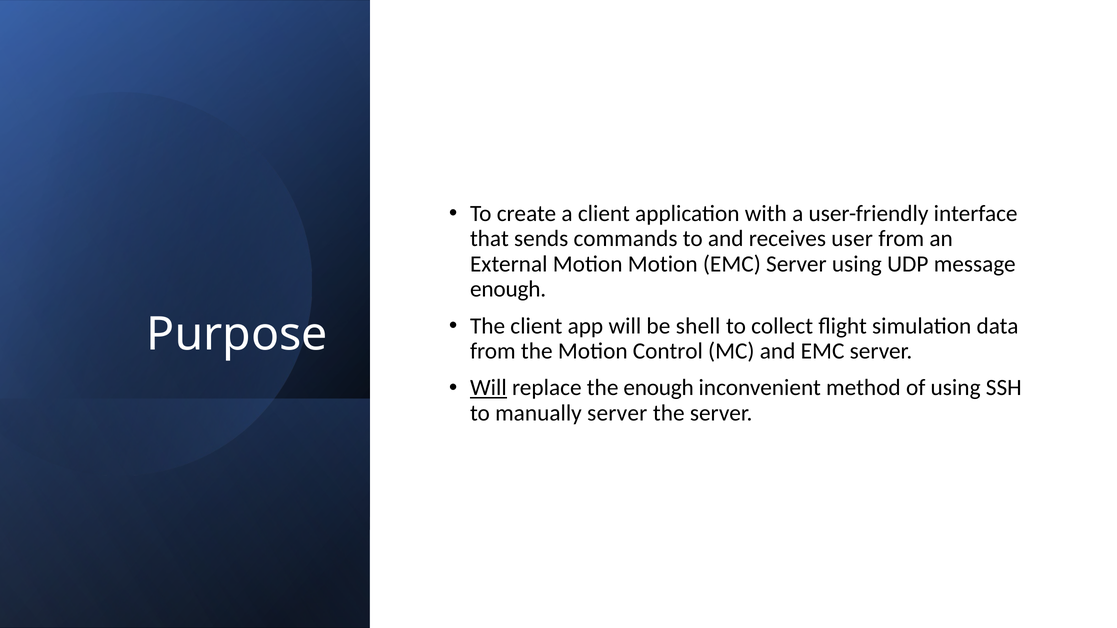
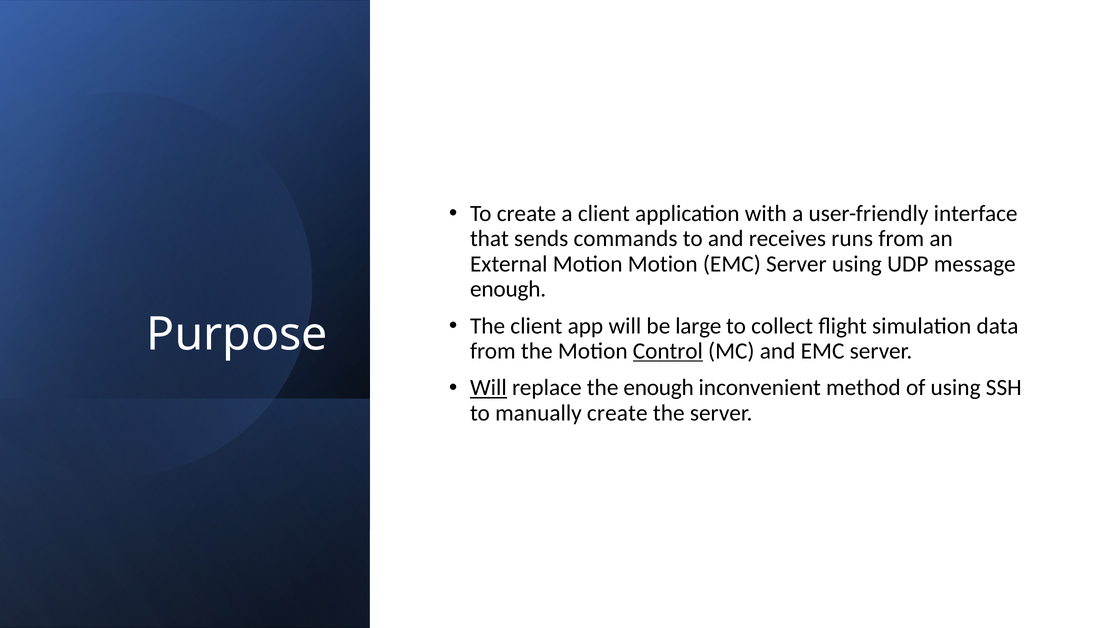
user: user -> runs (852, 239)
shell: shell -> large (698, 326)
Control underline: none -> present (668, 351)
manually server: server -> create (617, 413)
